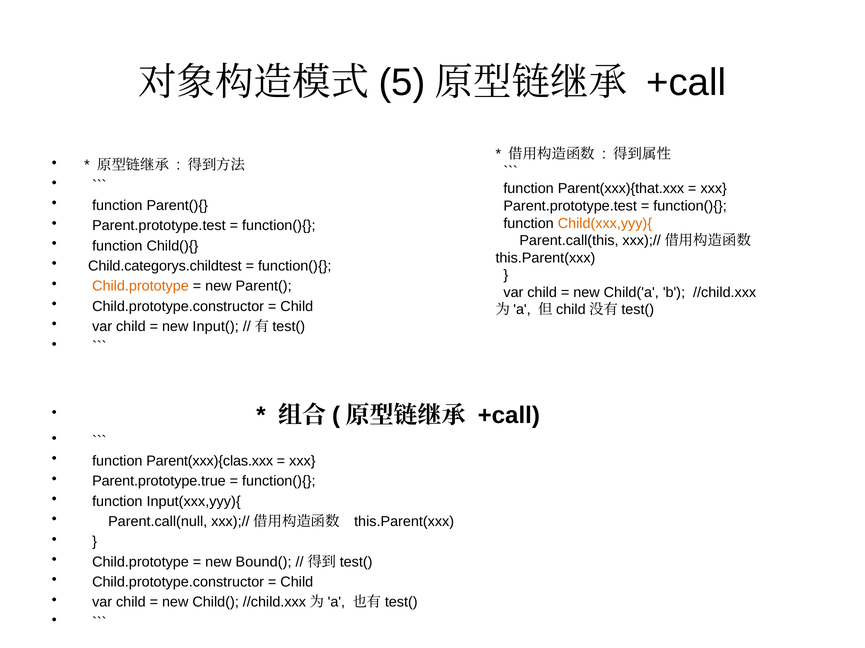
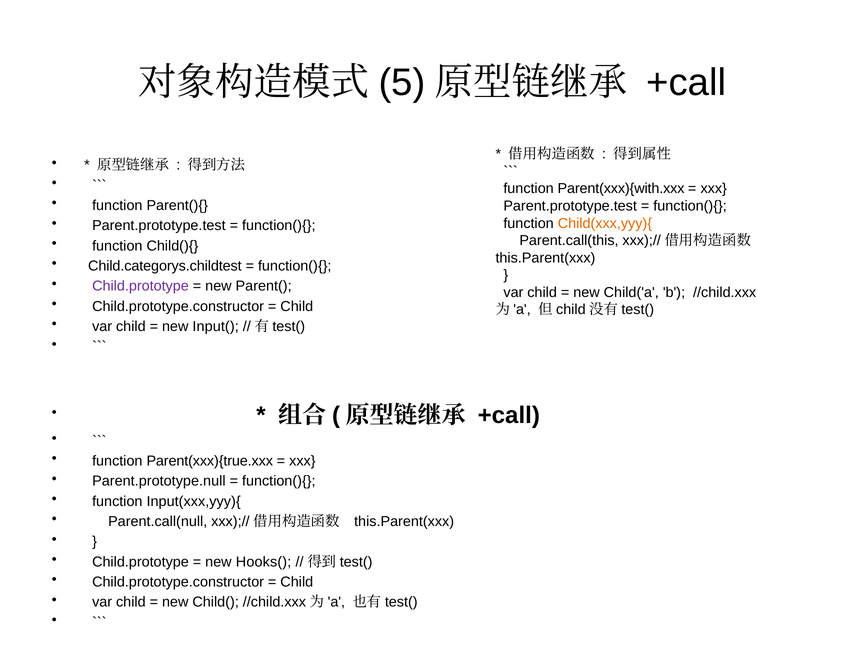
Parent(xxx){that.xxx: Parent(xxx){that.xxx -> Parent(xxx){with.xxx (621, 189)
Child.prototype colour: orange -> purple (140, 286)
Parent(xxx){clas.xxx: Parent(xxx){clas.xxx -> Parent(xxx){true.xxx (210, 461)
Parent.prototype.true: Parent.prototype.true -> Parent.prototype.null (159, 482)
Bound(: Bound( -> Hooks( (264, 562)
